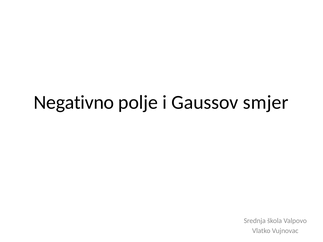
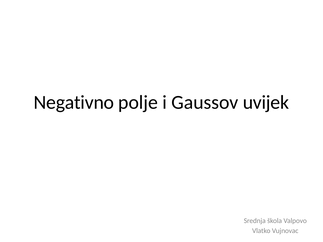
smjer: smjer -> uvijek (266, 103)
